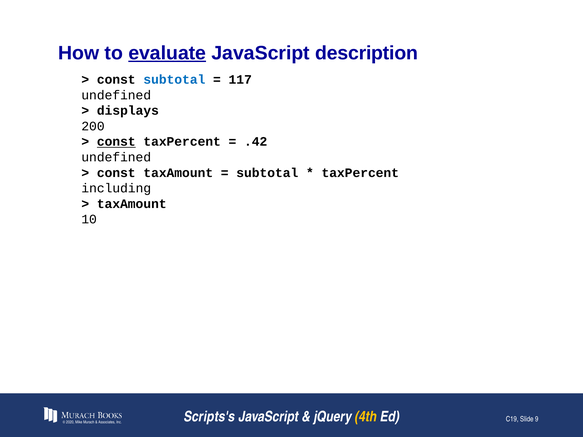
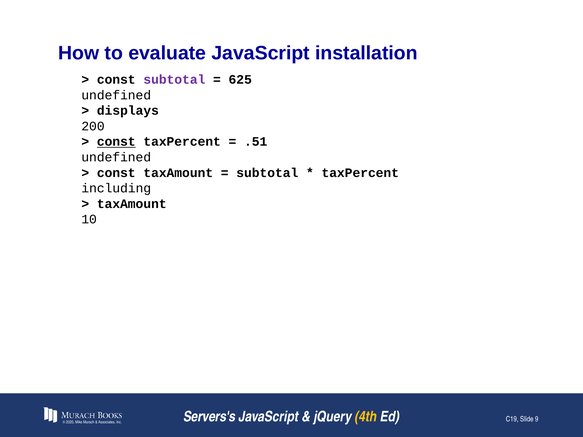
evaluate underline: present -> none (167, 53)
description: description -> installation (366, 53)
subtotal colour: blue -> purple (174, 80)
117: 117 -> 625 (240, 80)
.42: .42 -> .51 (256, 142)
Scripts's: Scripts's -> Servers's (209, 417)
